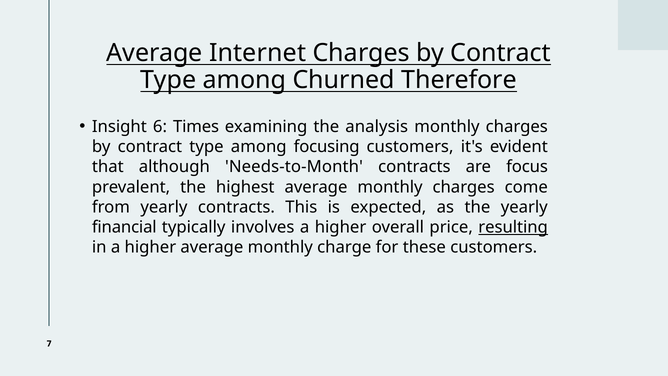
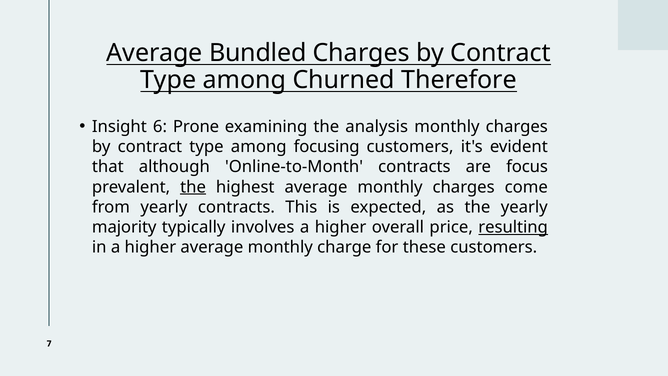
Internet: Internet -> Bundled (258, 53)
Times: Times -> Prone (196, 127)
Needs-to-Month: Needs-to-Month -> Online-to-Month (294, 167)
the underline: none -> present (193, 187)
financial: financial -> majority (124, 227)
